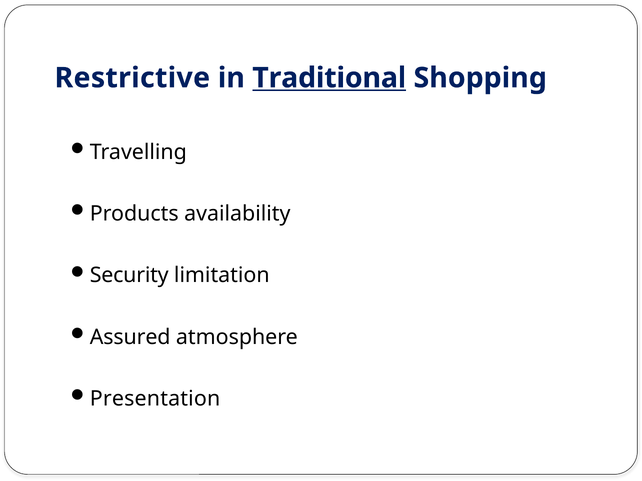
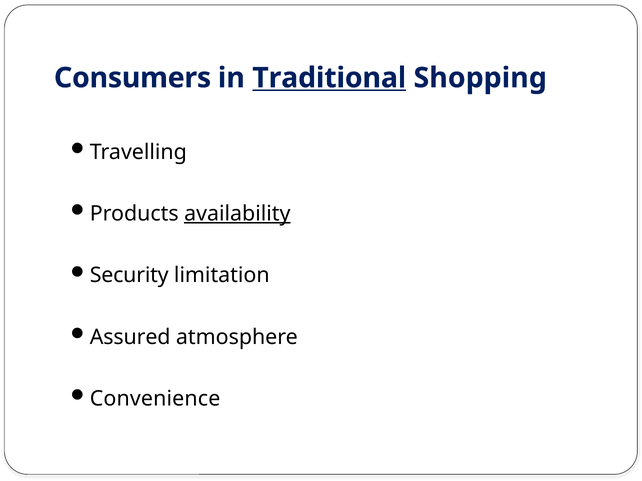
Restrictive: Restrictive -> Consumers (133, 78)
availability underline: none -> present (237, 214)
Presentation: Presentation -> Convenience (155, 399)
